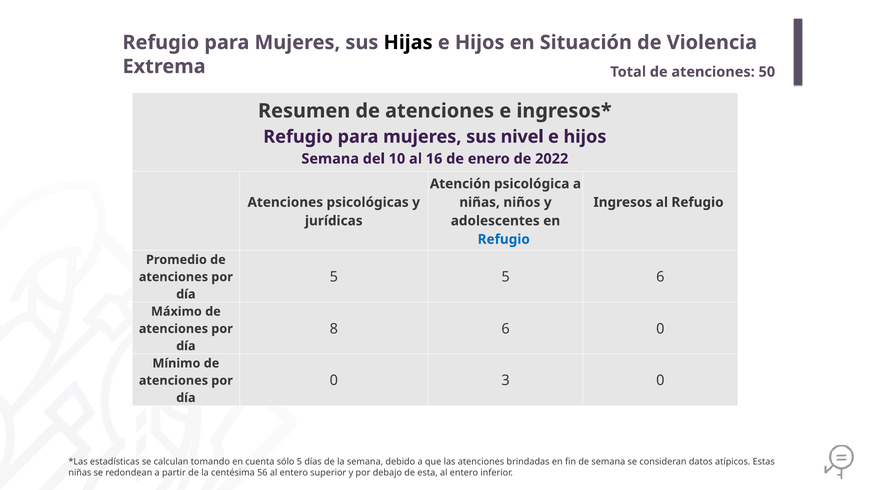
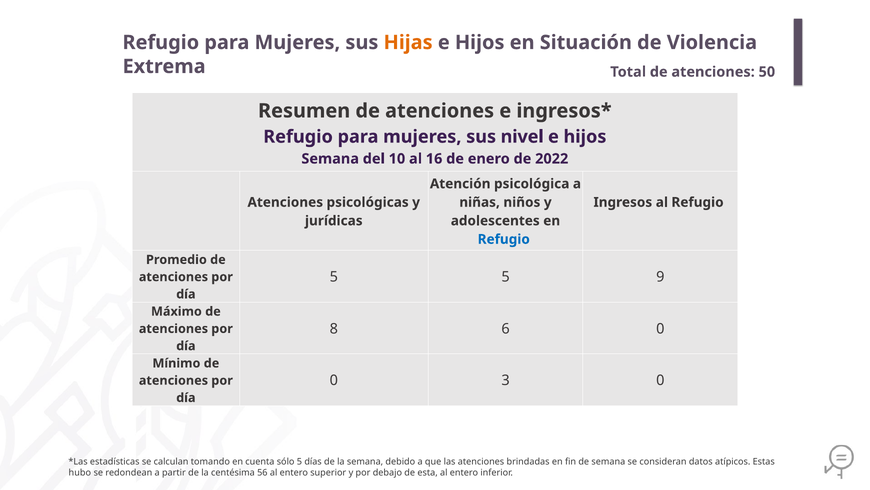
Hijas colour: black -> orange (408, 42)
5 6: 6 -> 9 (660, 277)
niñas: niñas -> hubo (80, 472)
